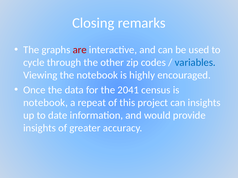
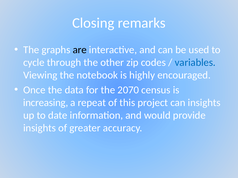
are colour: red -> black (80, 50)
2041: 2041 -> 2070 (128, 90)
notebook: notebook -> increasing (46, 103)
